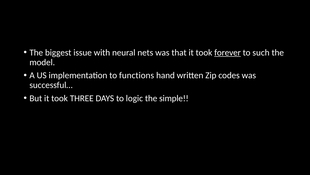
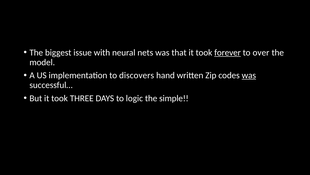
such: such -> over (261, 52)
functions: functions -> discovers (137, 75)
was underline: none -> present (249, 75)
